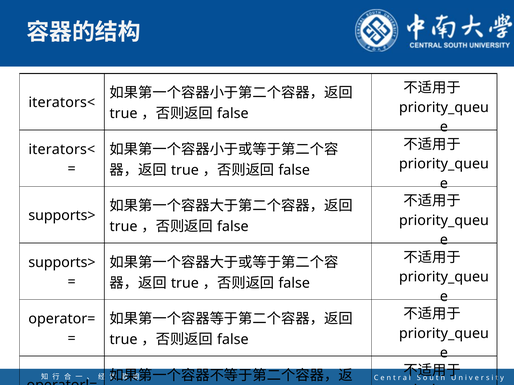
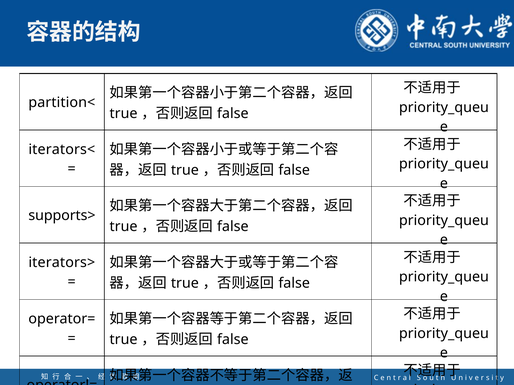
iterators<: iterators< -> partition< (62, 103)
supports>: supports> -> iterators> (62, 263)
